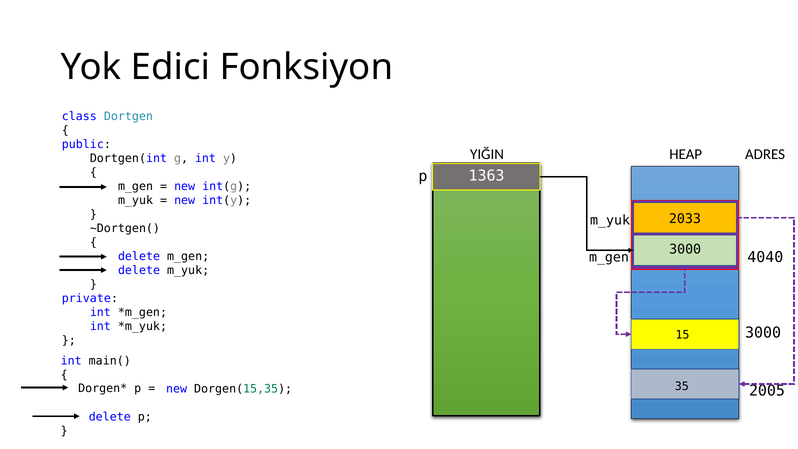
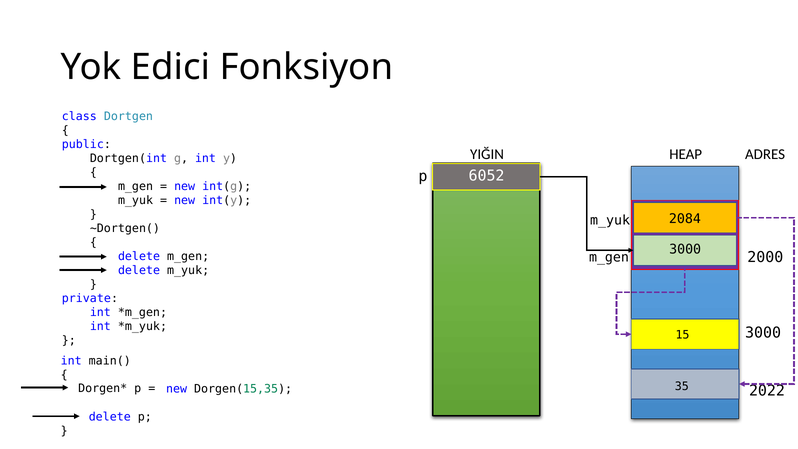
1363: 1363 -> 6052 (487, 176)
2033: 2033 -> 2084 (685, 219)
4040: 4040 -> 2000 (765, 257)
2005: 2005 -> 2022 (767, 391)
